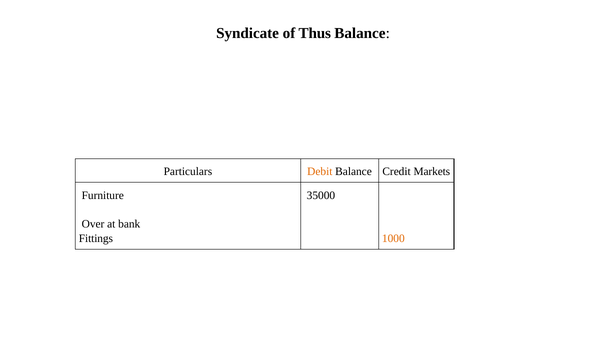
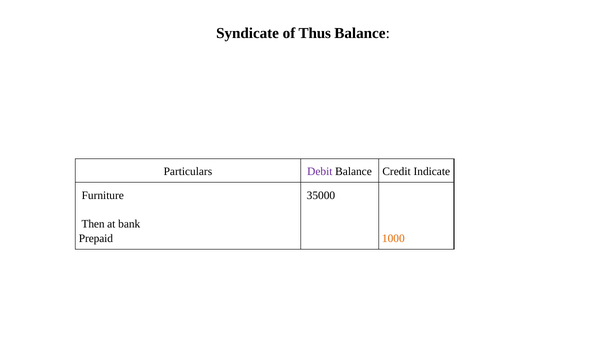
Debit colour: orange -> purple (320, 172)
Markets: Markets -> Indicate (432, 172)
Over: Over -> Then (93, 224)
Fittings: Fittings -> Prepaid (96, 239)
